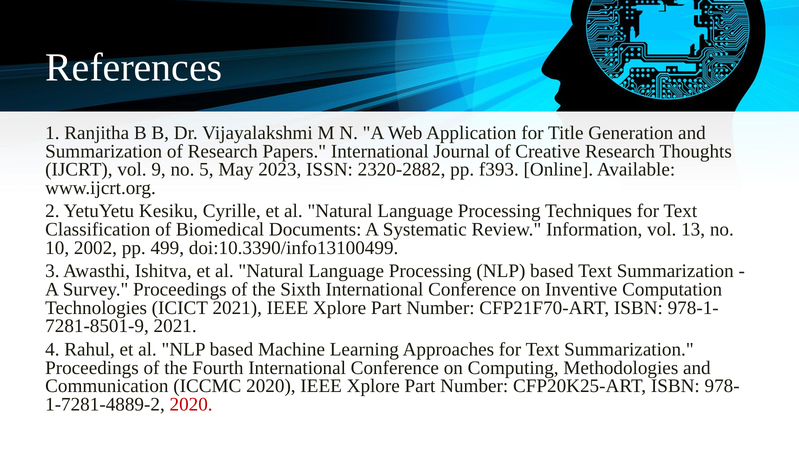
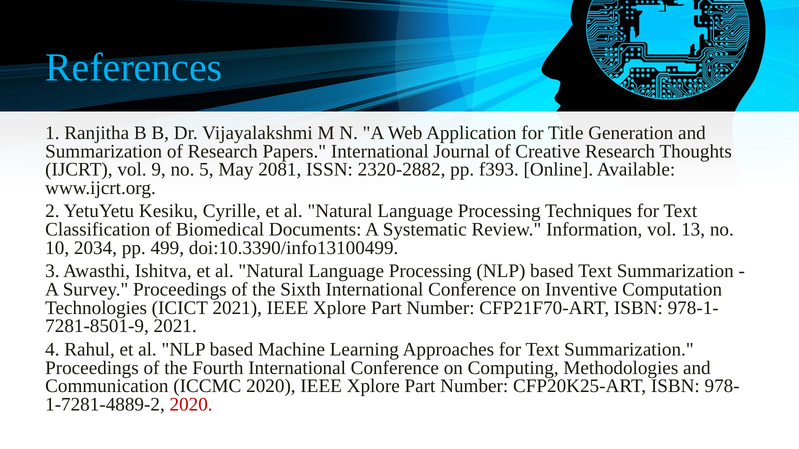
References colour: white -> light blue (134, 68)
2023: 2023 -> 2081 (280, 170)
2002: 2002 -> 2034 (95, 248)
